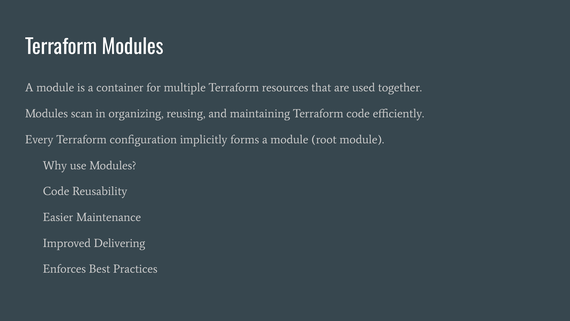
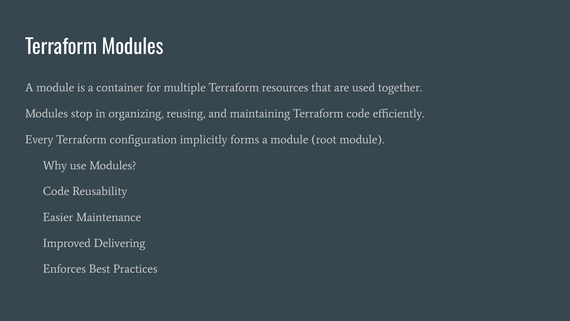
scan: scan -> stop (82, 113)
